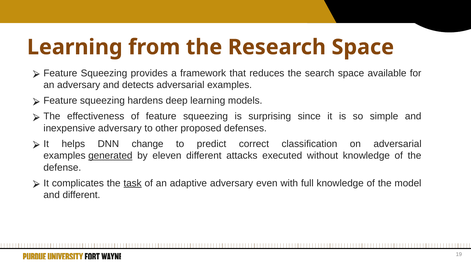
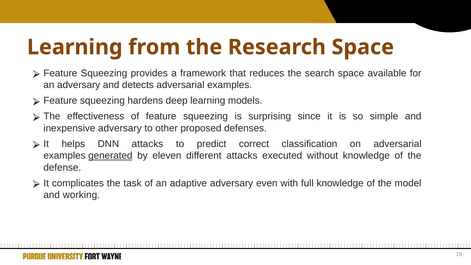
DNN change: change -> attacks (147, 144)
task underline: present -> none (133, 183)
and different: different -> working (81, 195)
